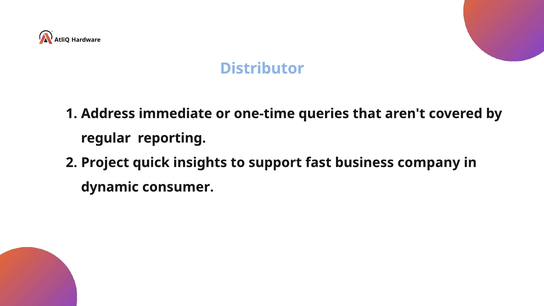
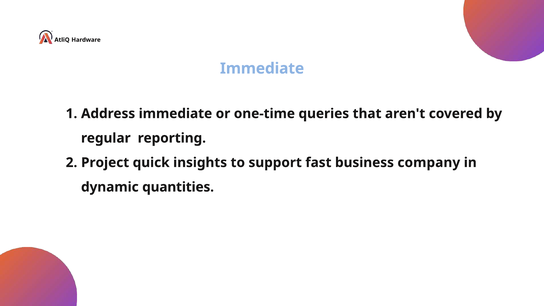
Distributor: Distributor -> Immediate (262, 68)
consumer: consumer -> quantities (178, 187)
